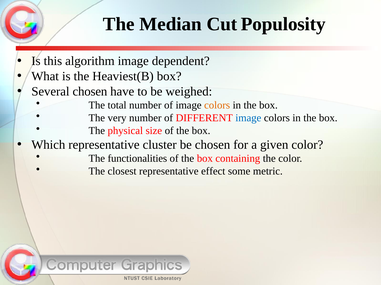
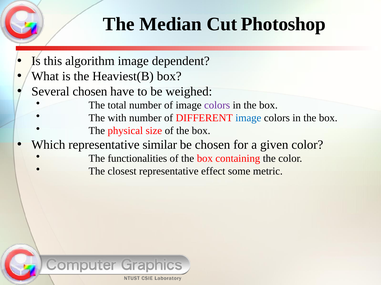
Populosity: Populosity -> Photoshop (283, 24)
colors colour: orange -> purple (217, 105)
very: very -> with (117, 118)
cluster: cluster -> similar (160, 145)
